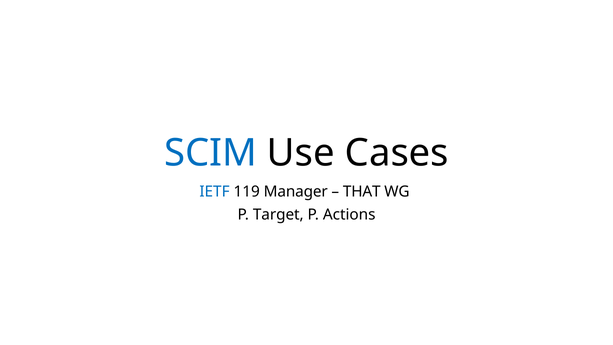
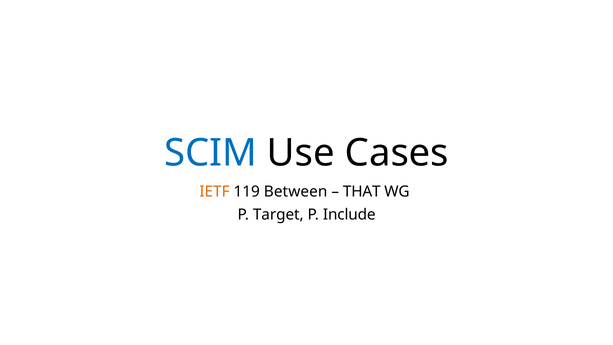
IETF colour: blue -> orange (214, 192)
Manager: Manager -> Between (296, 192)
Actions: Actions -> Include (349, 215)
